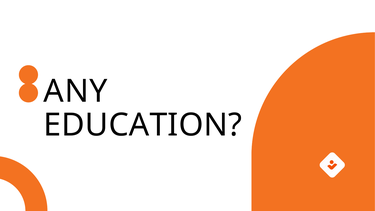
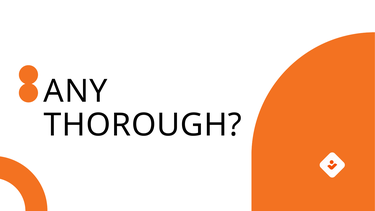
EDUCATION: EDUCATION -> THOROUGH (143, 125)
